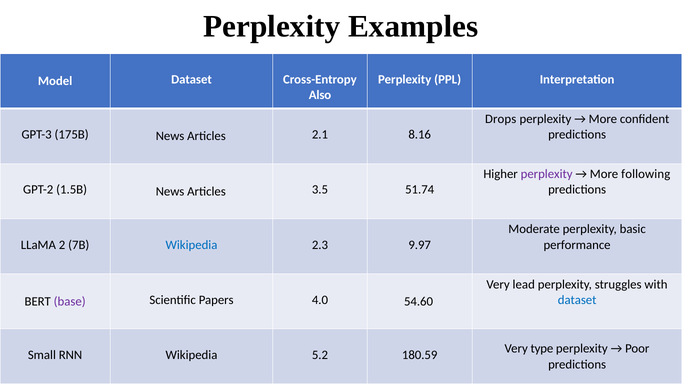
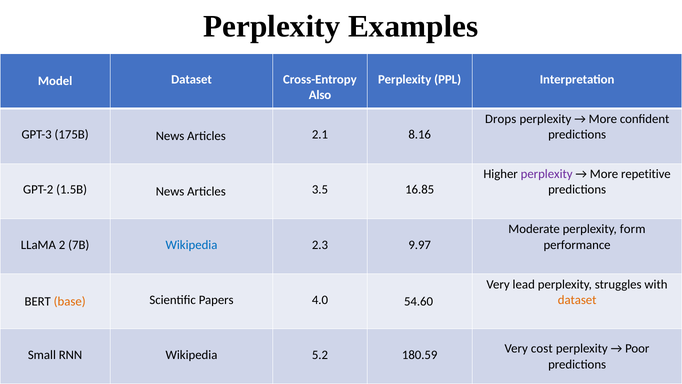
following: following -> repetitive (646, 174)
51.74: 51.74 -> 16.85 (420, 190)
basic: basic -> form (633, 229)
dataset colour: blue -> orange (577, 300)
base colour: purple -> orange (70, 301)
type: type -> cost (542, 348)
